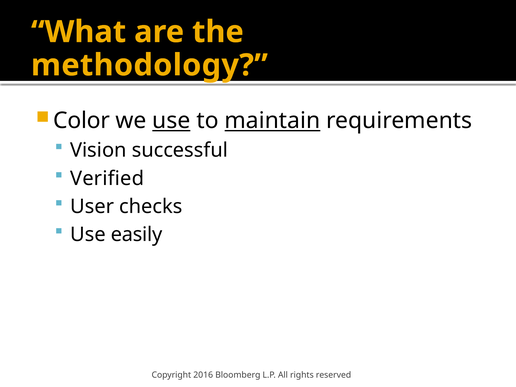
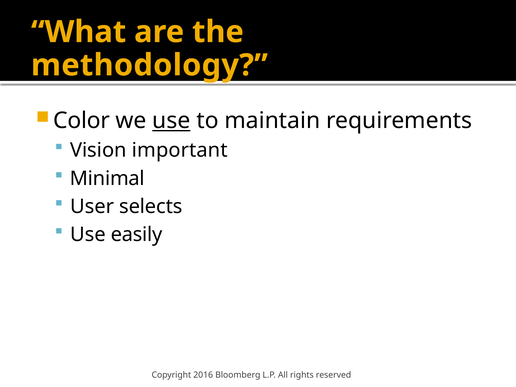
maintain underline: present -> none (272, 121)
successful: successful -> important (180, 150)
Verified: Verified -> Minimal (107, 178)
checks: checks -> selects (151, 207)
